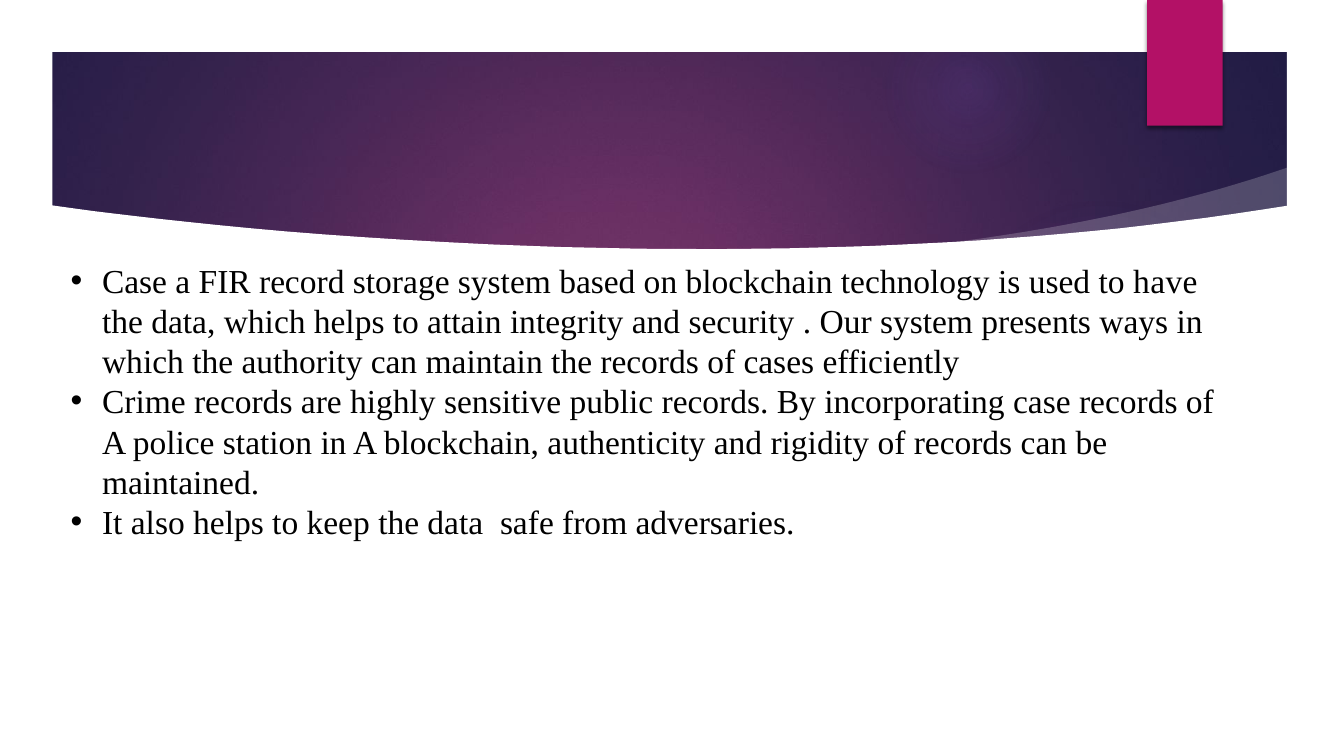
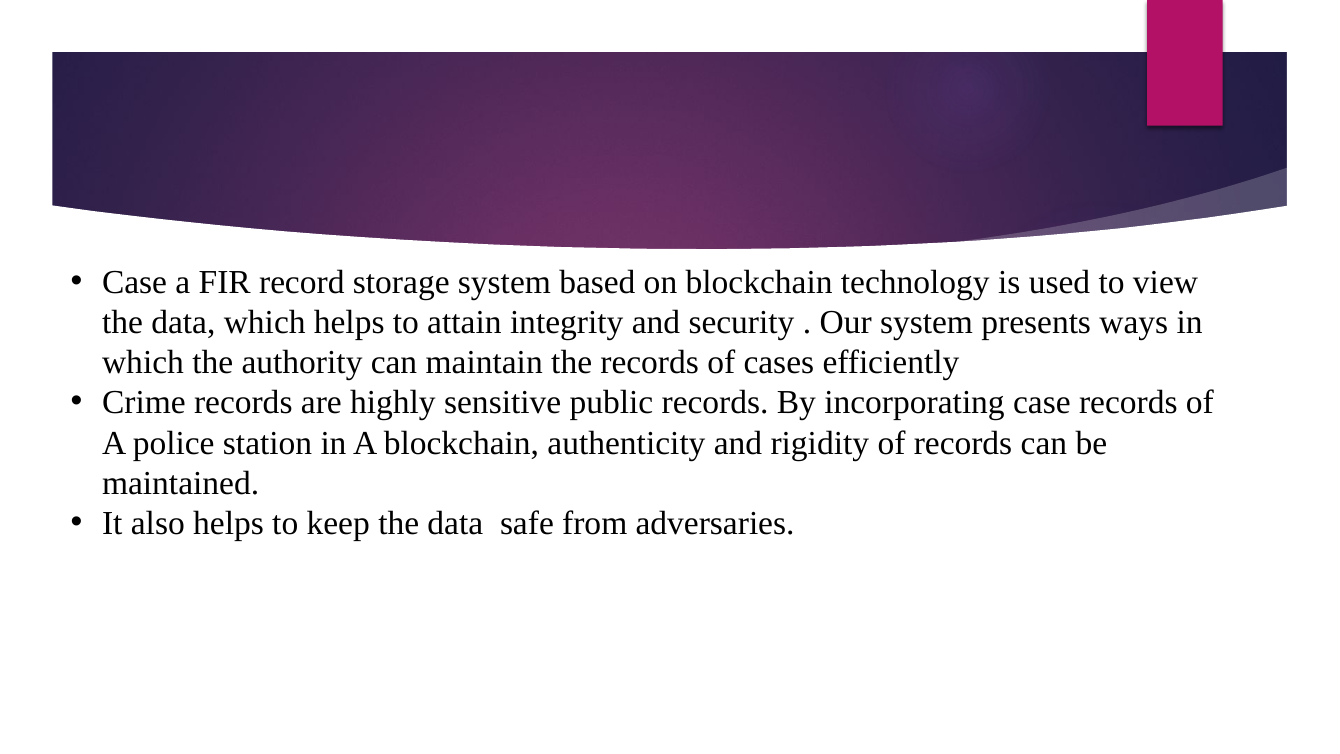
have: have -> view (1166, 282)
